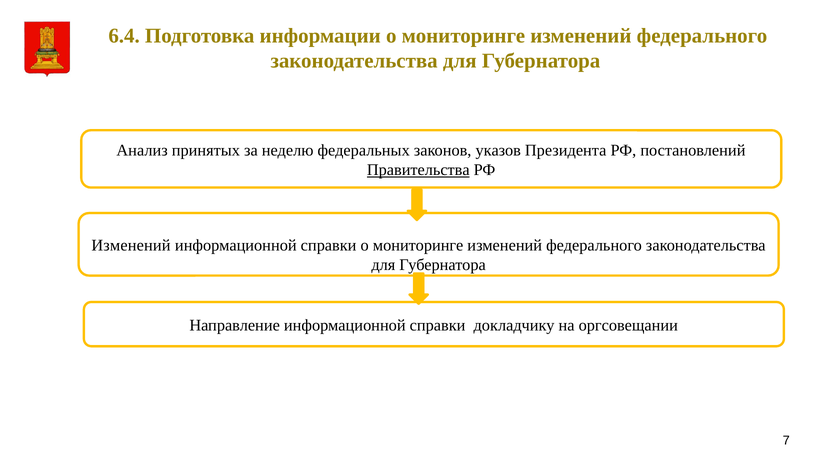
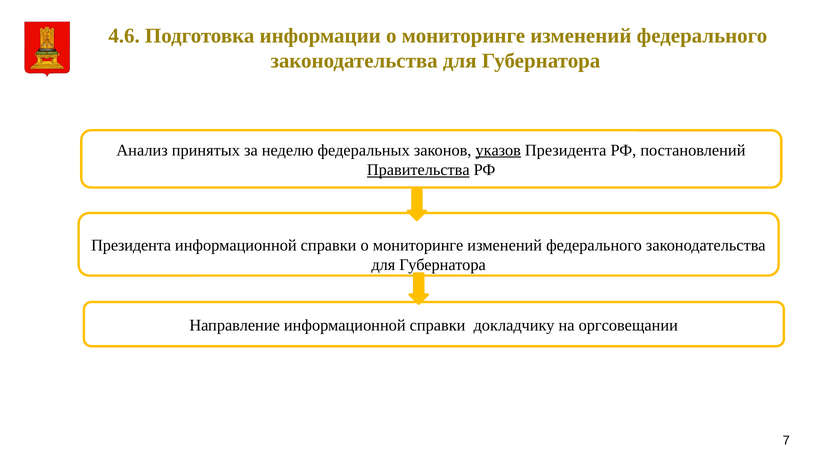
6.4: 6.4 -> 4.6 (124, 36)
указов underline: none -> present (498, 150)
Изменений: Изменений -> Президента (131, 246)
